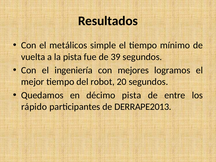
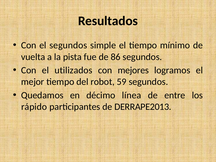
el metálicos: metálicos -> segundos (68, 45)
39: 39 -> 86 (116, 57)
ingeniería: ingeniería -> utilizados (73, 70)
20: 20 -> 59 (122, 82)
décimo pista: pista -> línea (132, 95)
